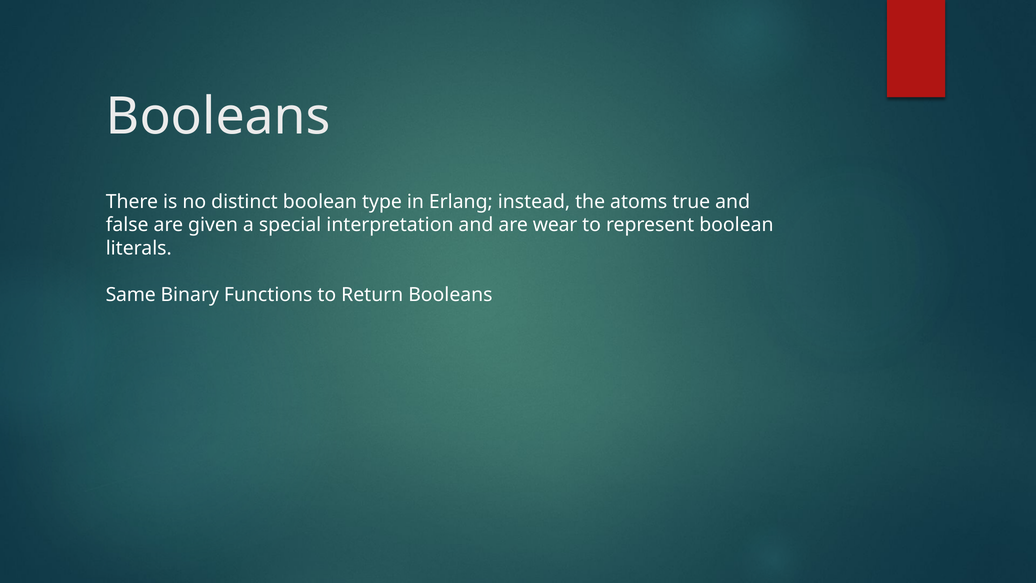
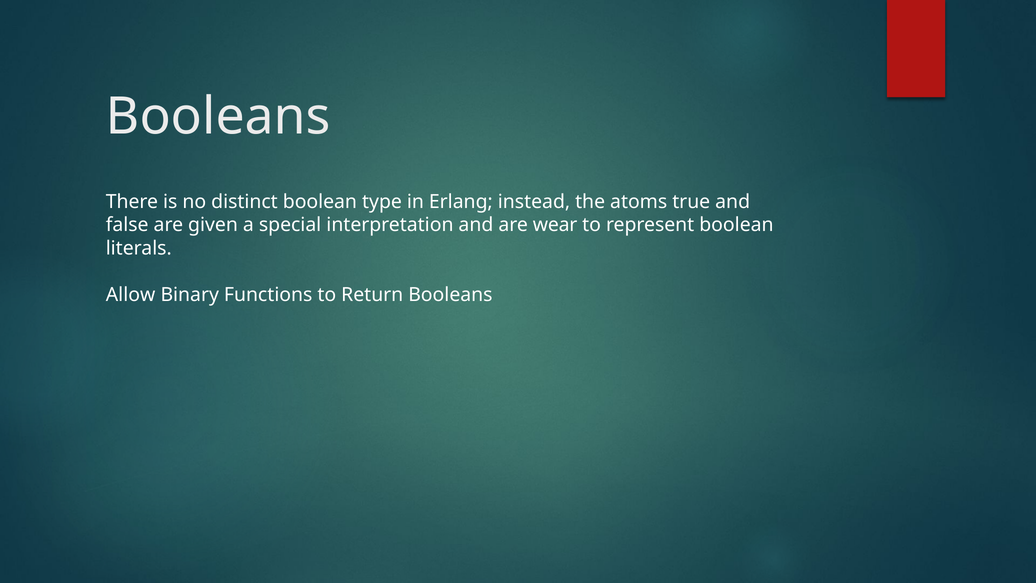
Same: Same -> Allow (131, 295)
